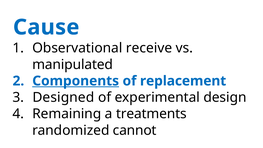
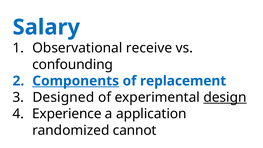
Cause: Cause -> Salary (46, 27)
manipulated: manipulated -> confounding (73, 64)
design underline: none -> present (225, 97)
Remaining: Remaining -> Experience (67, 114)
treatments: treatments -> application (151, 114)
